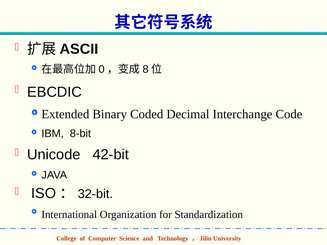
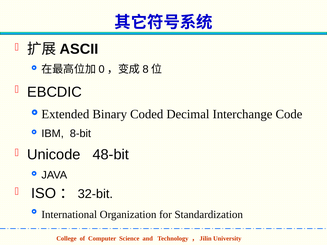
42-bit: 42-bit -> 48-bit (111, 155)
